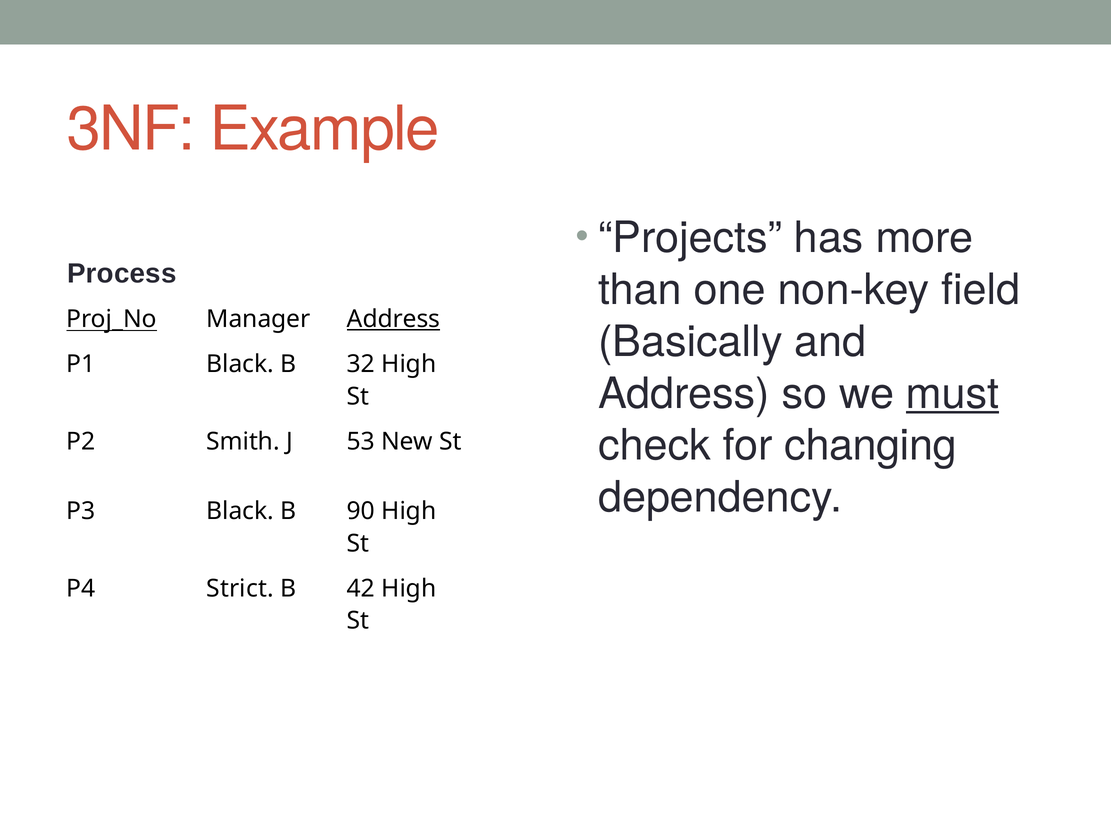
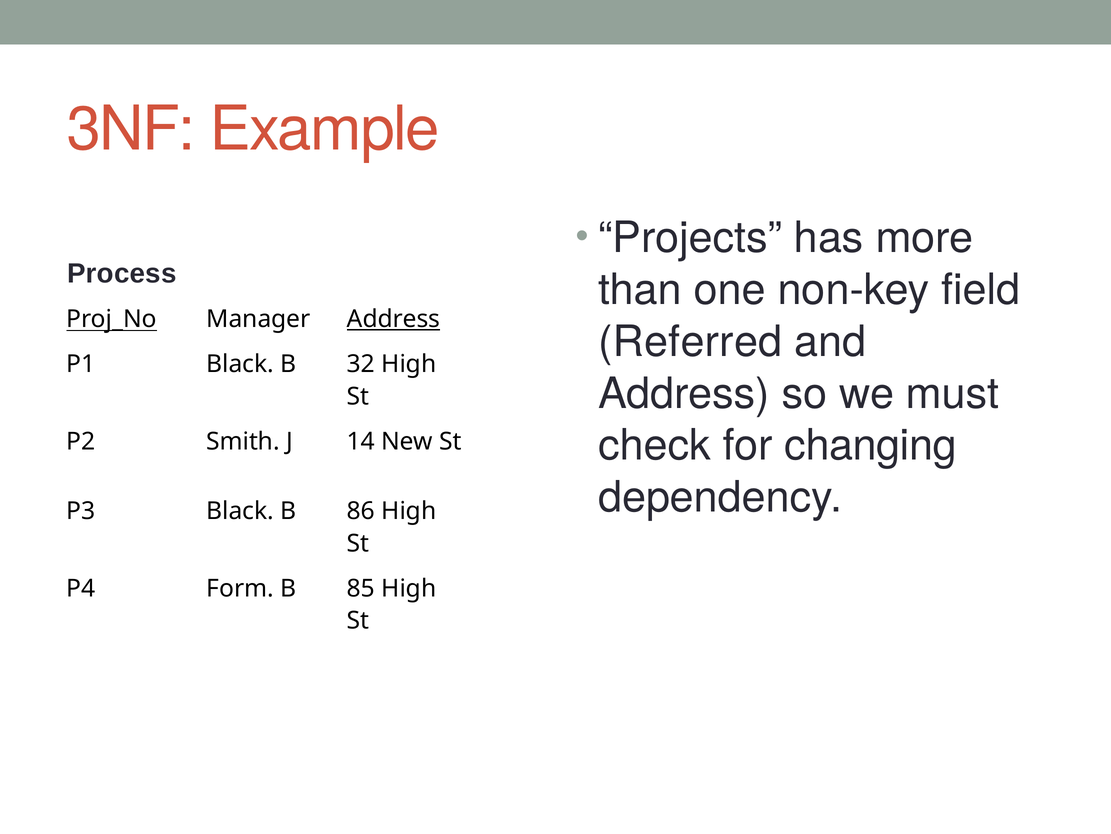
Basically: Basically -> Referred (690, 342)
must underline: present -> none (953, 393)
53: 53 -> 14 (361, 441)
90: 90 -> 86 (361, 511)
Strict: Strict -> Form (240, 588)
42: 42 -> 85 (361, 588)
